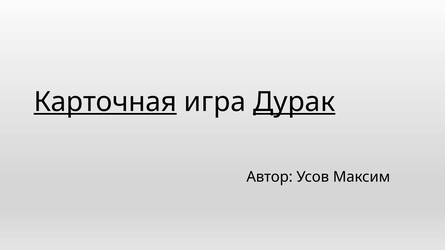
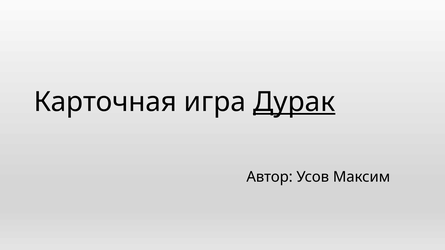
Карточная underline: present -> none (105, 102)
